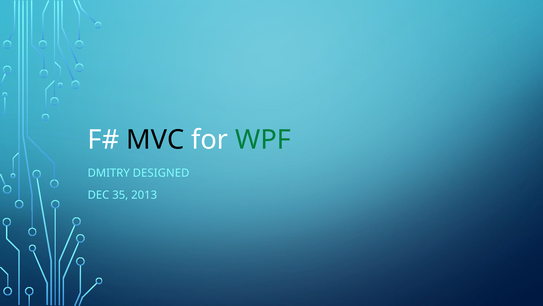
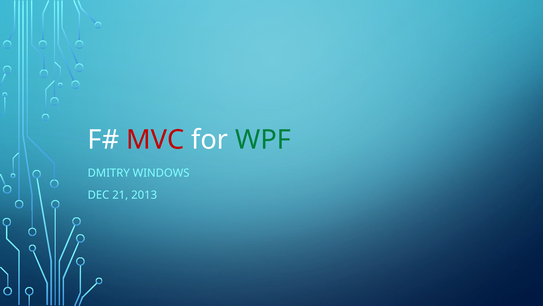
MVC colour: black -> red (155, 139)
DESIGNED: DESIGNED -> WINDOWS (161, 173)
35: 35 -> 21 (120, 195)
